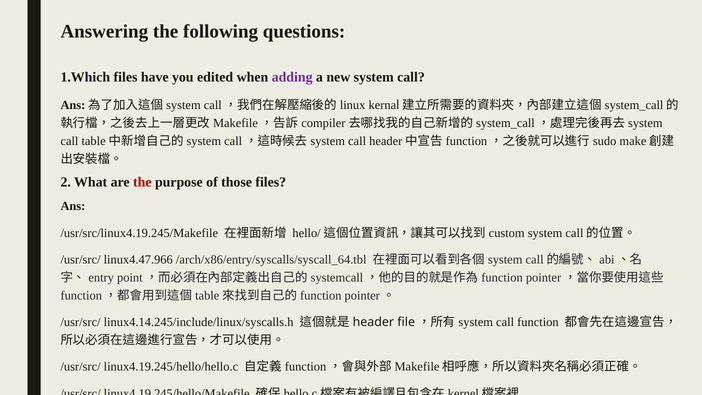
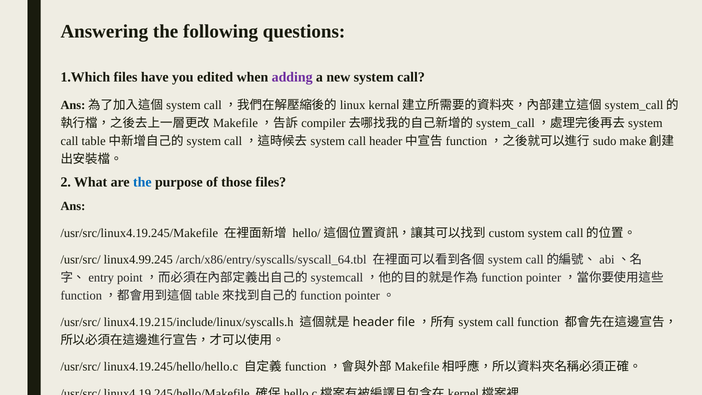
the colour: red -> blue (142, 182)
linux4.47.966: linux4.47.966 -> linux4.99.245 (138, 260)
linux4.14.245/include/linux/syscalls.h: linux4.14.245/include/linux/syscalls.h -> linux4.19.215/include/linux/syscalls.h (199, 322)
